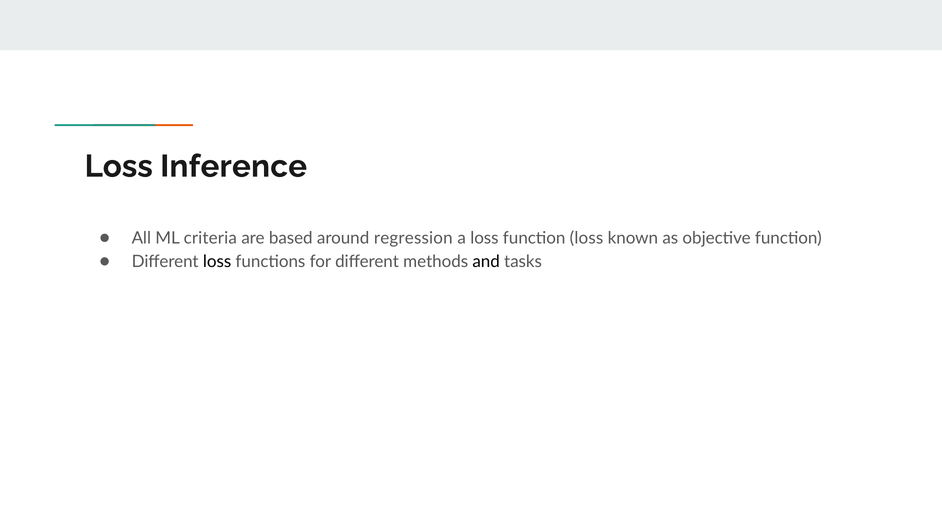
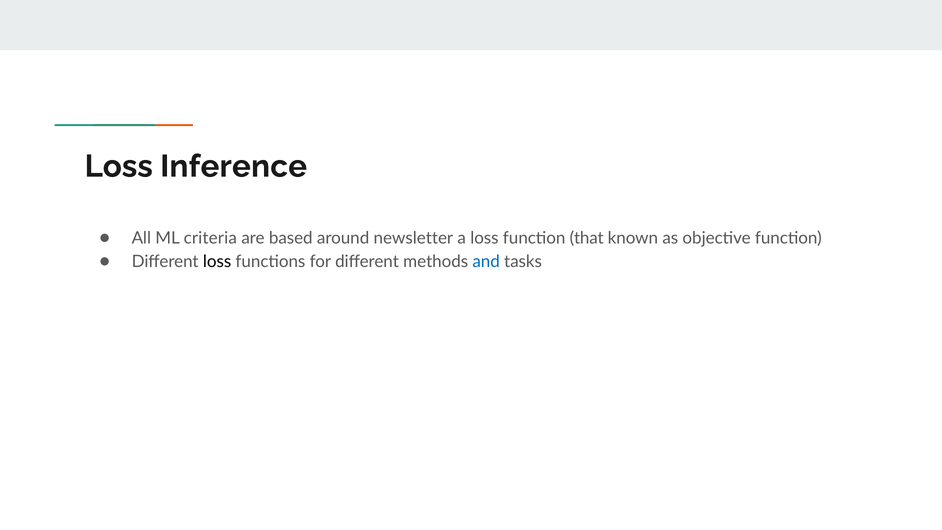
regression: regression -> newsletter (413, 238)
function loss: loss -> that (587, 238)
and colour: black -> blue (486, 261)
